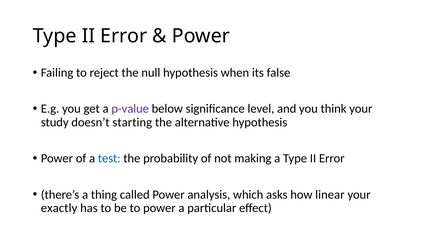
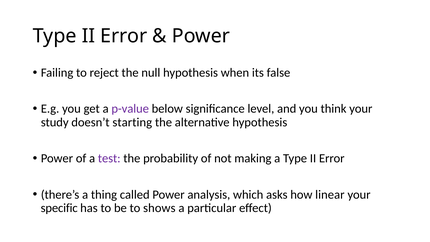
test colour: blue -> purple (109, 158)
exactly: exactly -> specific (59, 208)
to power: power -> shows (159, 208)
